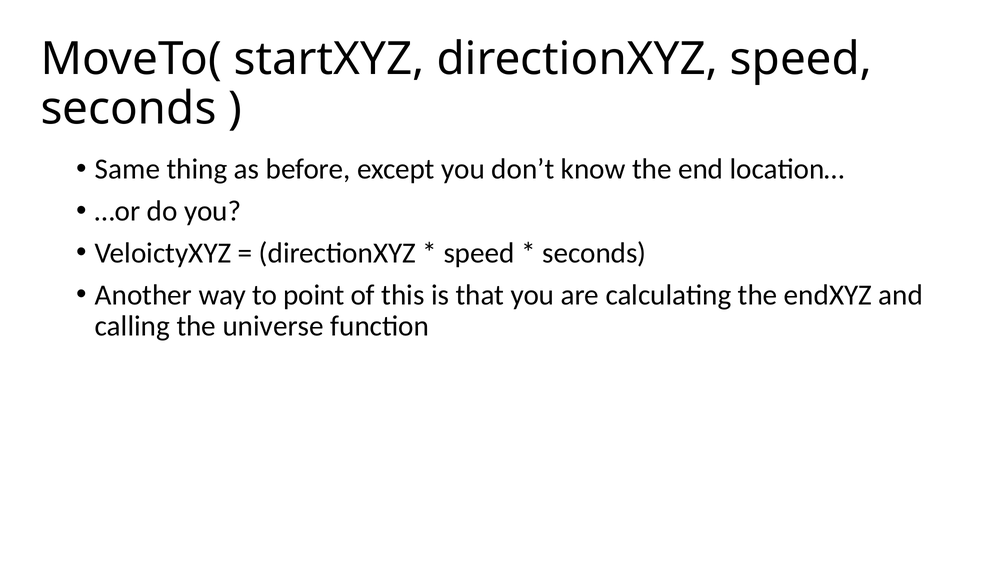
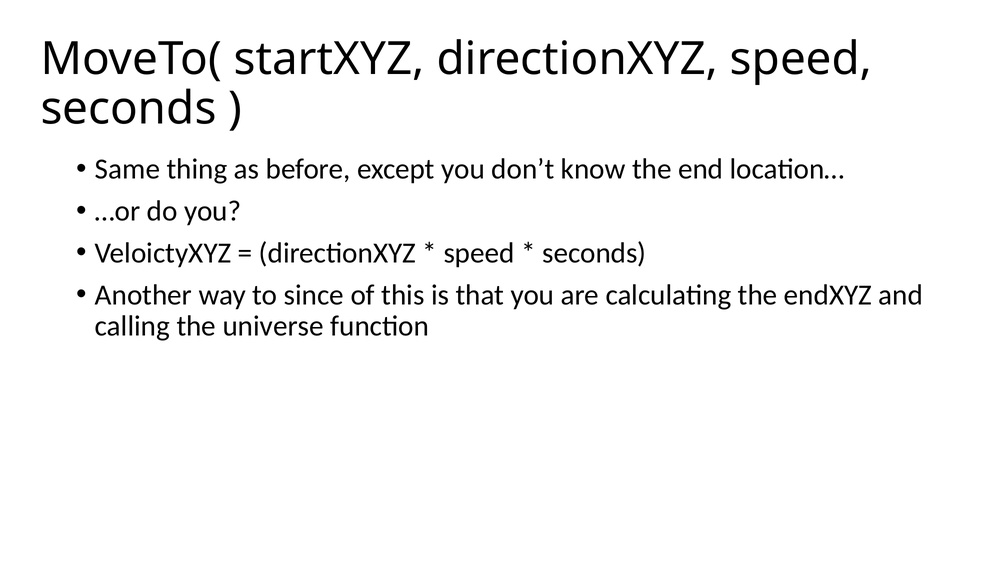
point: point -> since (314, 295)
